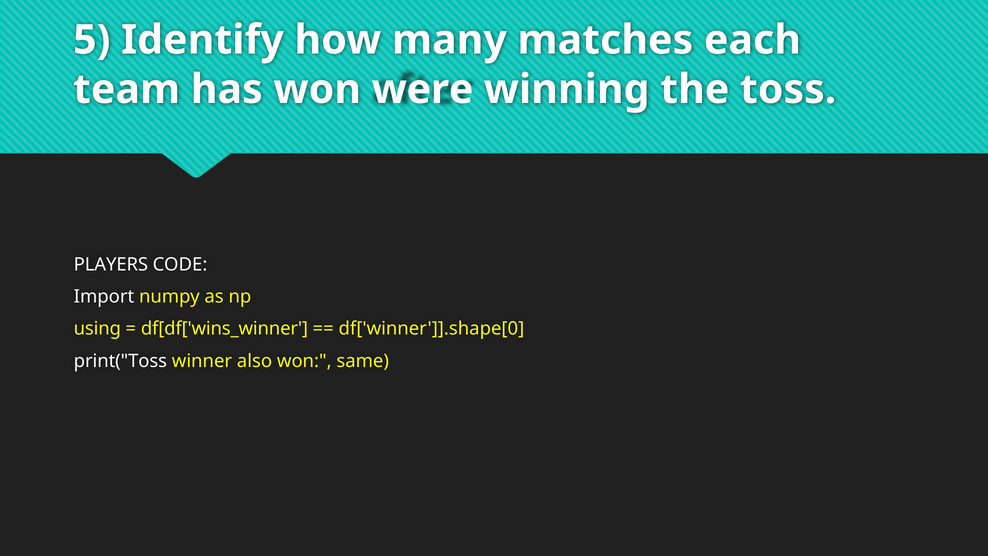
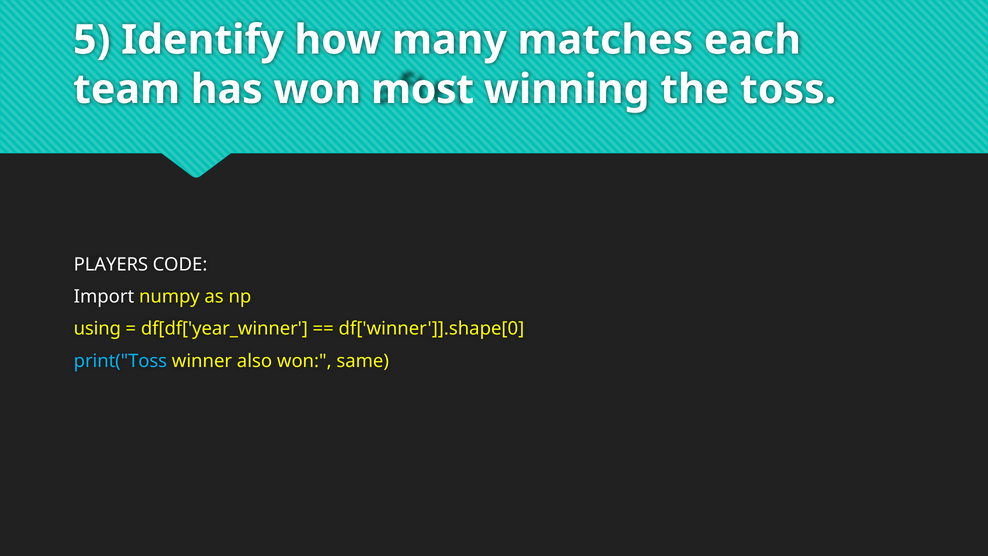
were: were -> most (423, 89)
df[df['wins_winner: df[df['wins_winner -> df[df['year_winner (224, 329)
print("Toss colour: white -> light blue (120, 361)
